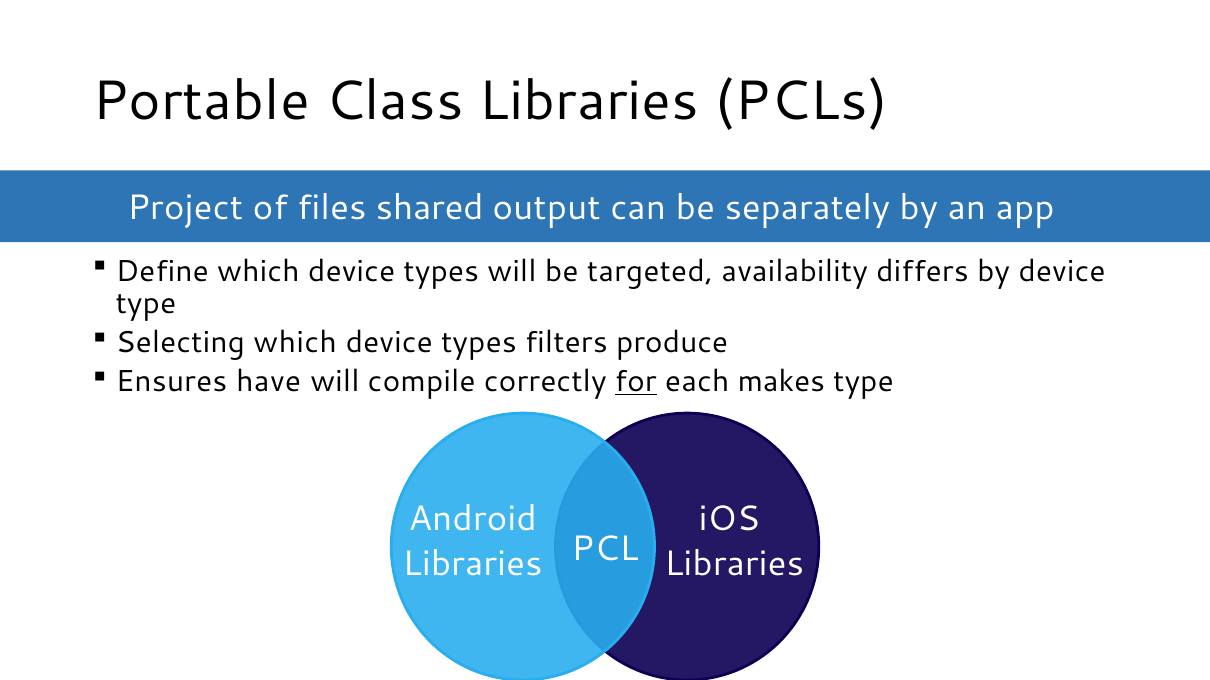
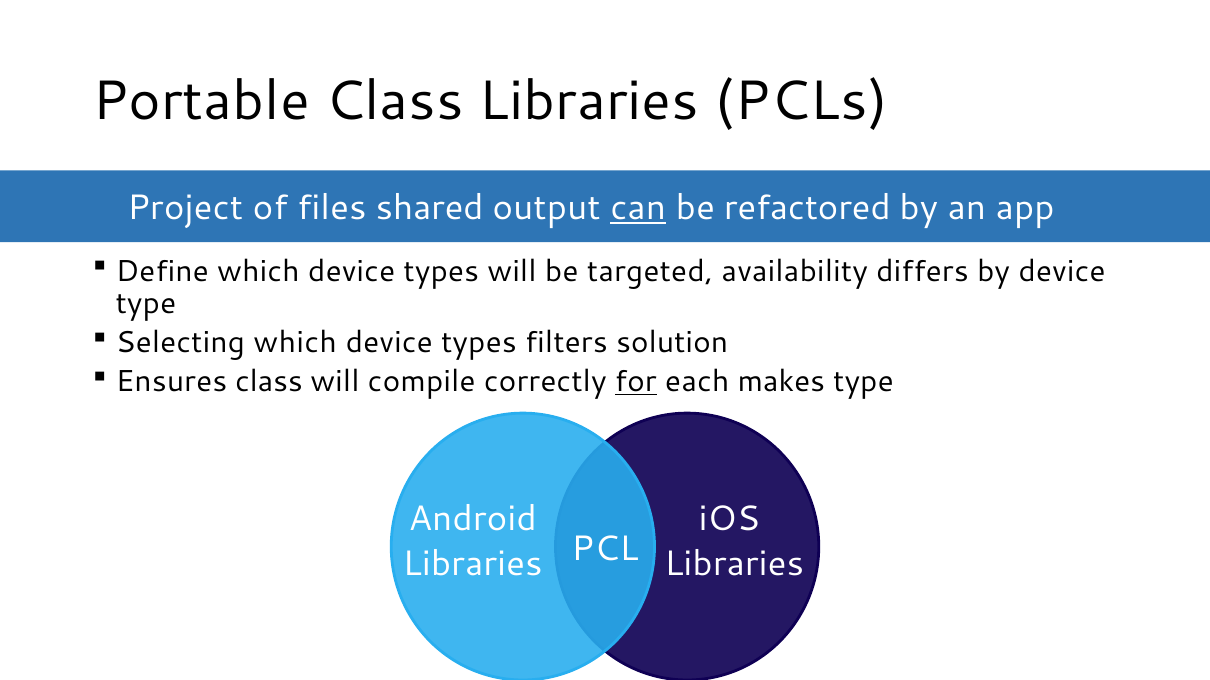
can underline: none -> present (638, 208)
separately: separately -> refactored (807, 208)
produce: produce -> solution (672, 343)
Ensures have: have -> class (269, 382)
